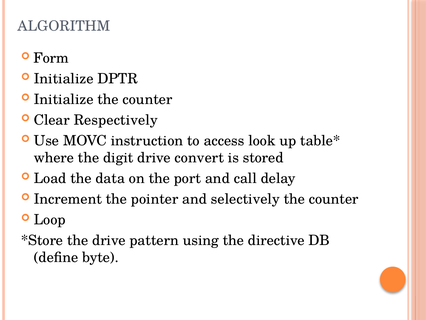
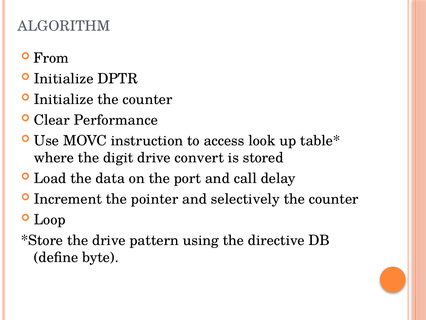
Form: Form -> From (51, 58)
Respectively: Respectively -> Performance (116, 120)
